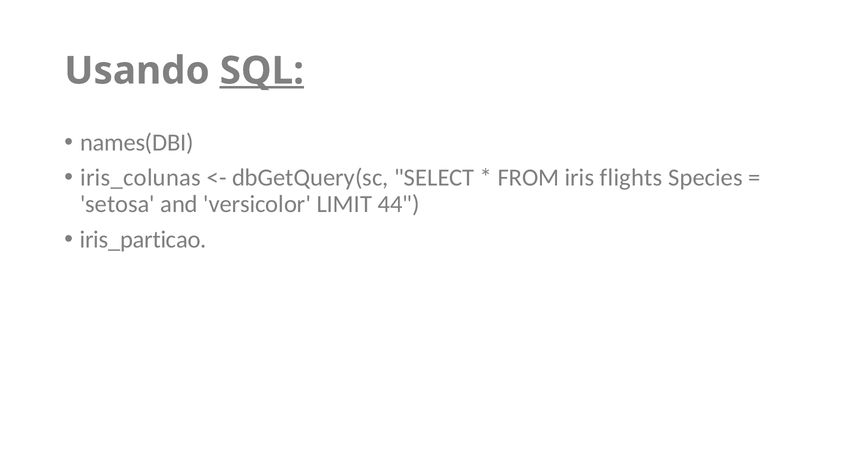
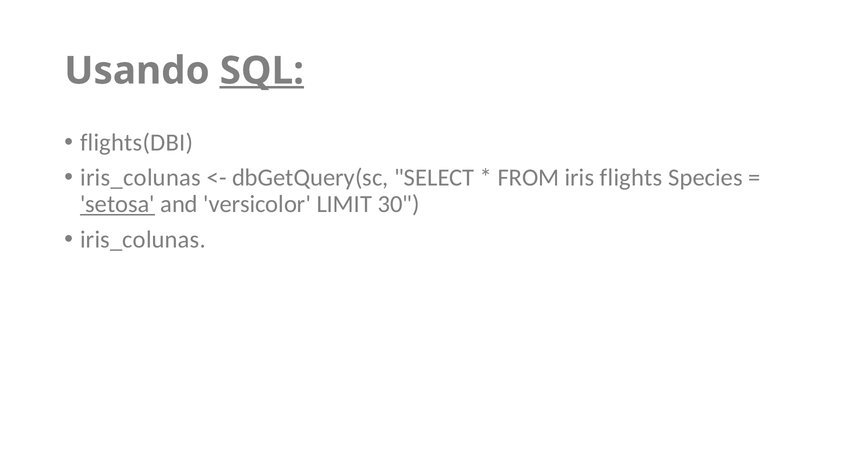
names(DBI: names(DBI -> flights(DBI (137, 143)
setosa underline: none -> present (117, 204)
44: 44 -> 30 (399, 204)
iris_particao: iris_particao -> iris_colunas (143, 240)
